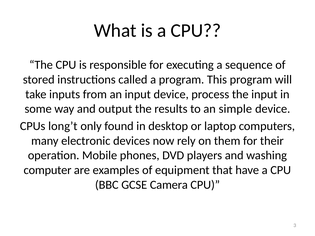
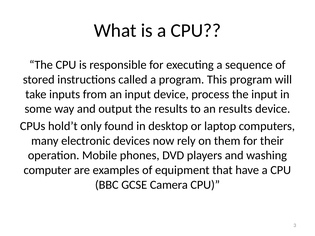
an simple: simple -> results (235, 109)
long’t: long’t -> hold’t (63, 126)
